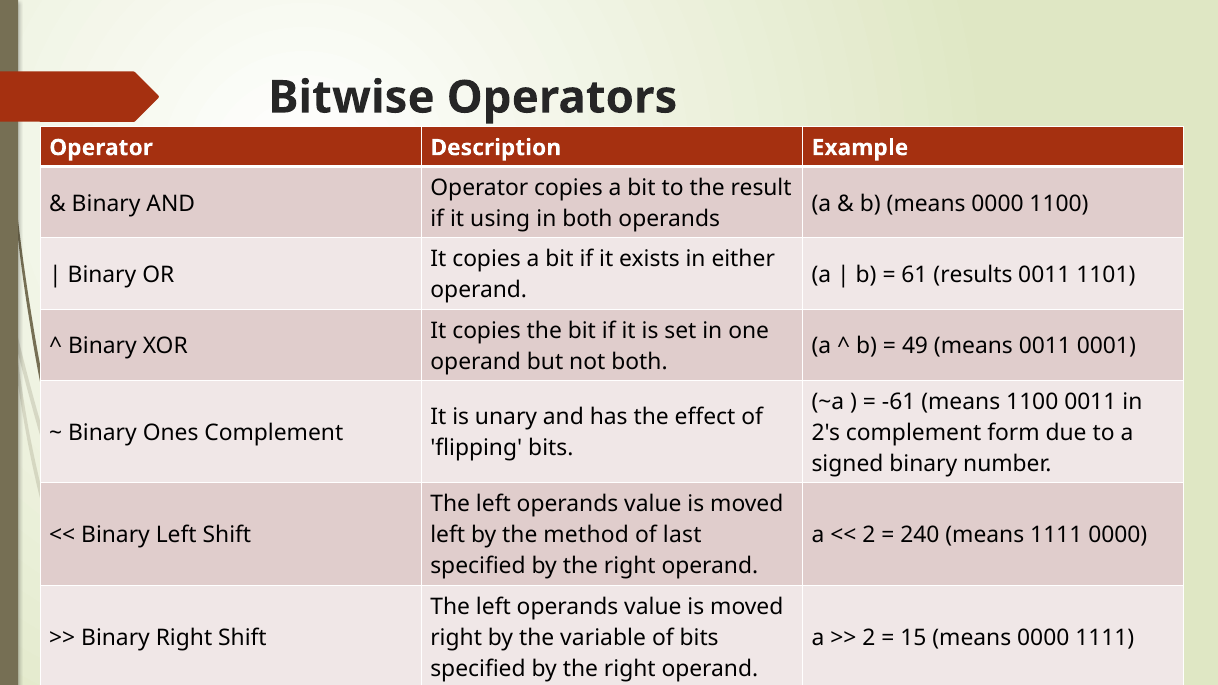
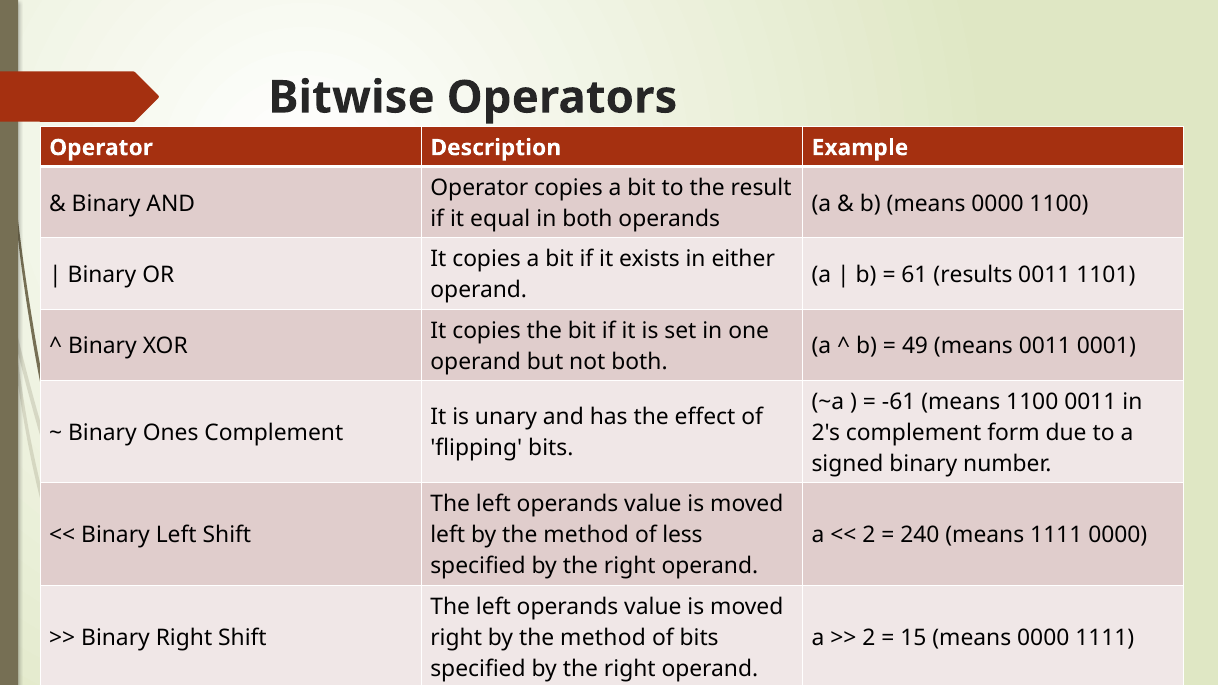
using: using -> equal (500, 219)
last: last -> less (682, 535)
right by the variable: variable -> method (603, 638)
